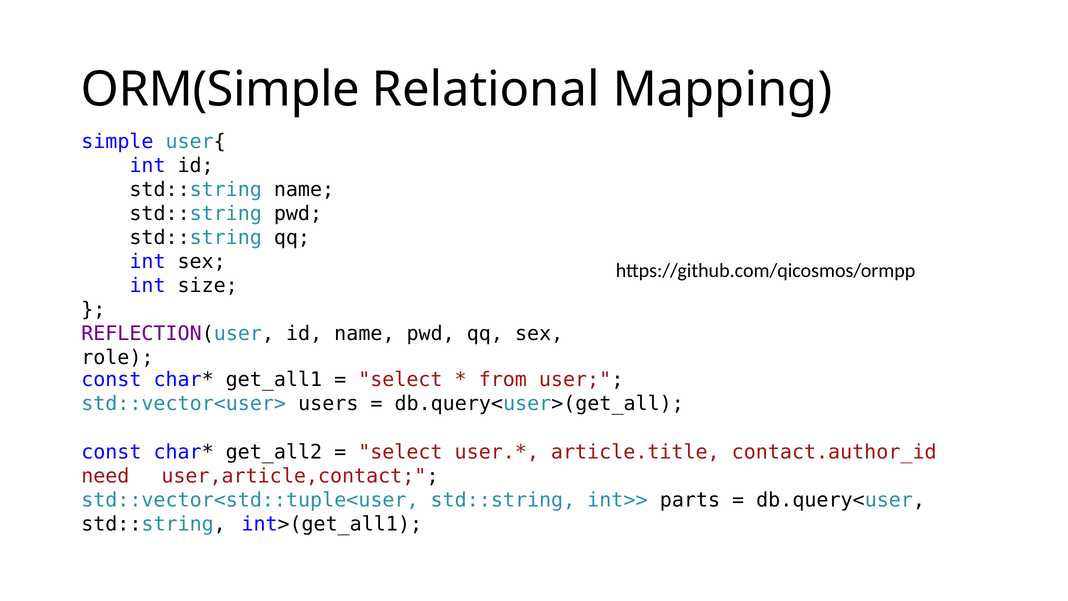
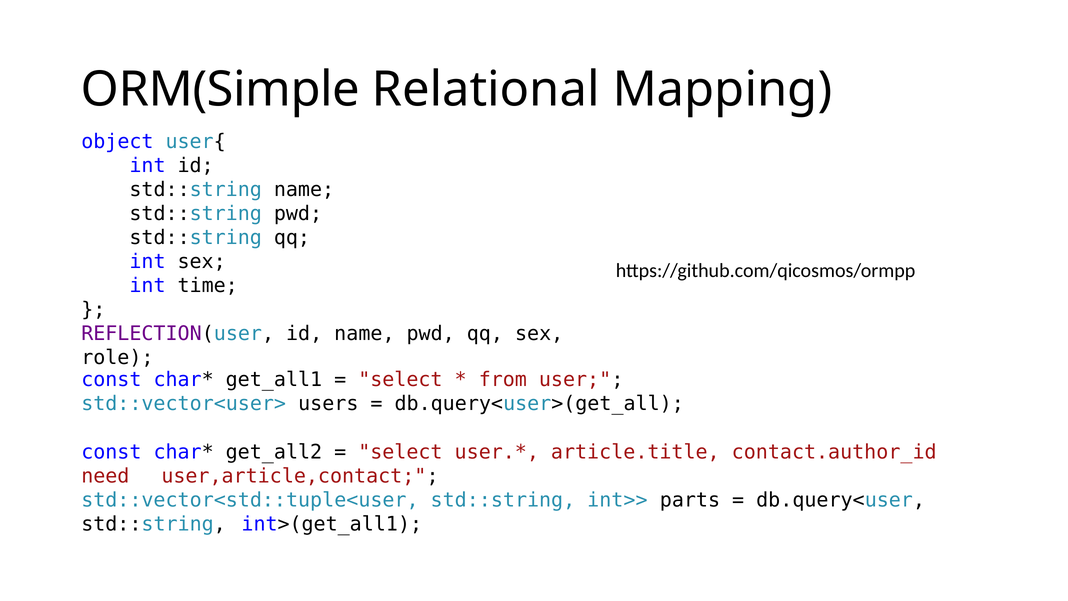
simple: simple -> object (117, 141)
size: size -> time (208, 286)
